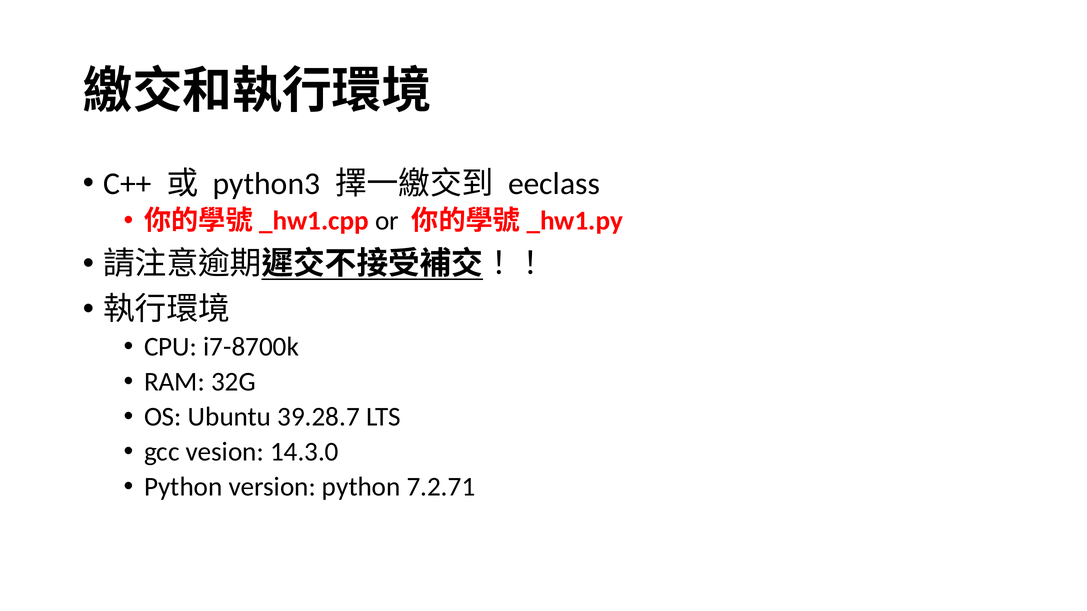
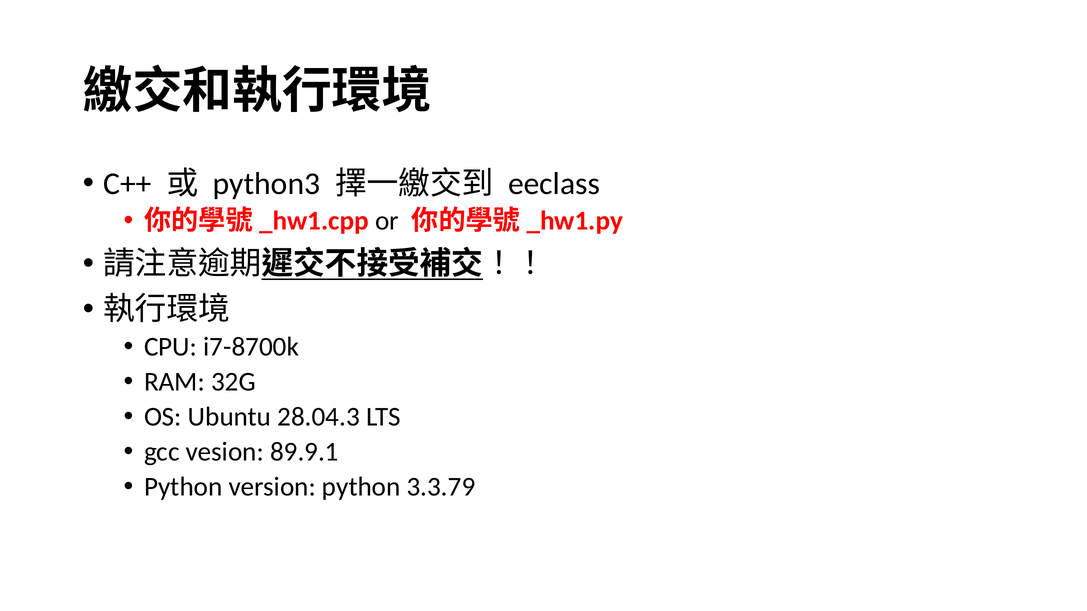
39.28.7: 39.28.7 -> 28.04.3 (319, 417)
14.3.0: 14.3.0 -> 89.9.1 (304, 452)
7.2.71: 7.2.71 -> 3.3.79 (441, 487)
